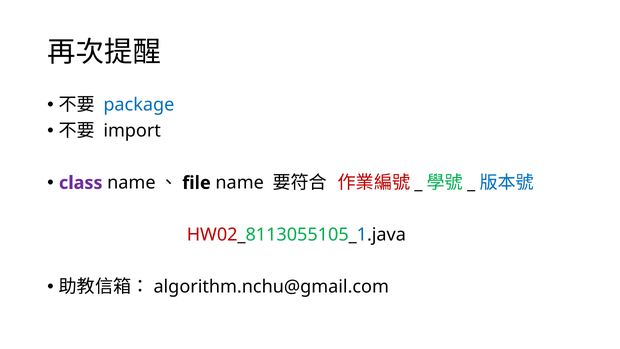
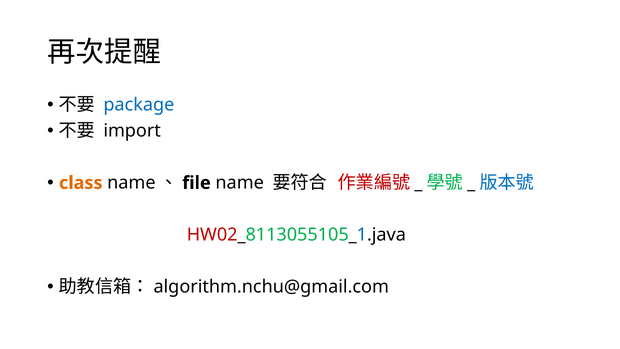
class colour: purple -> orange (81, 183)
